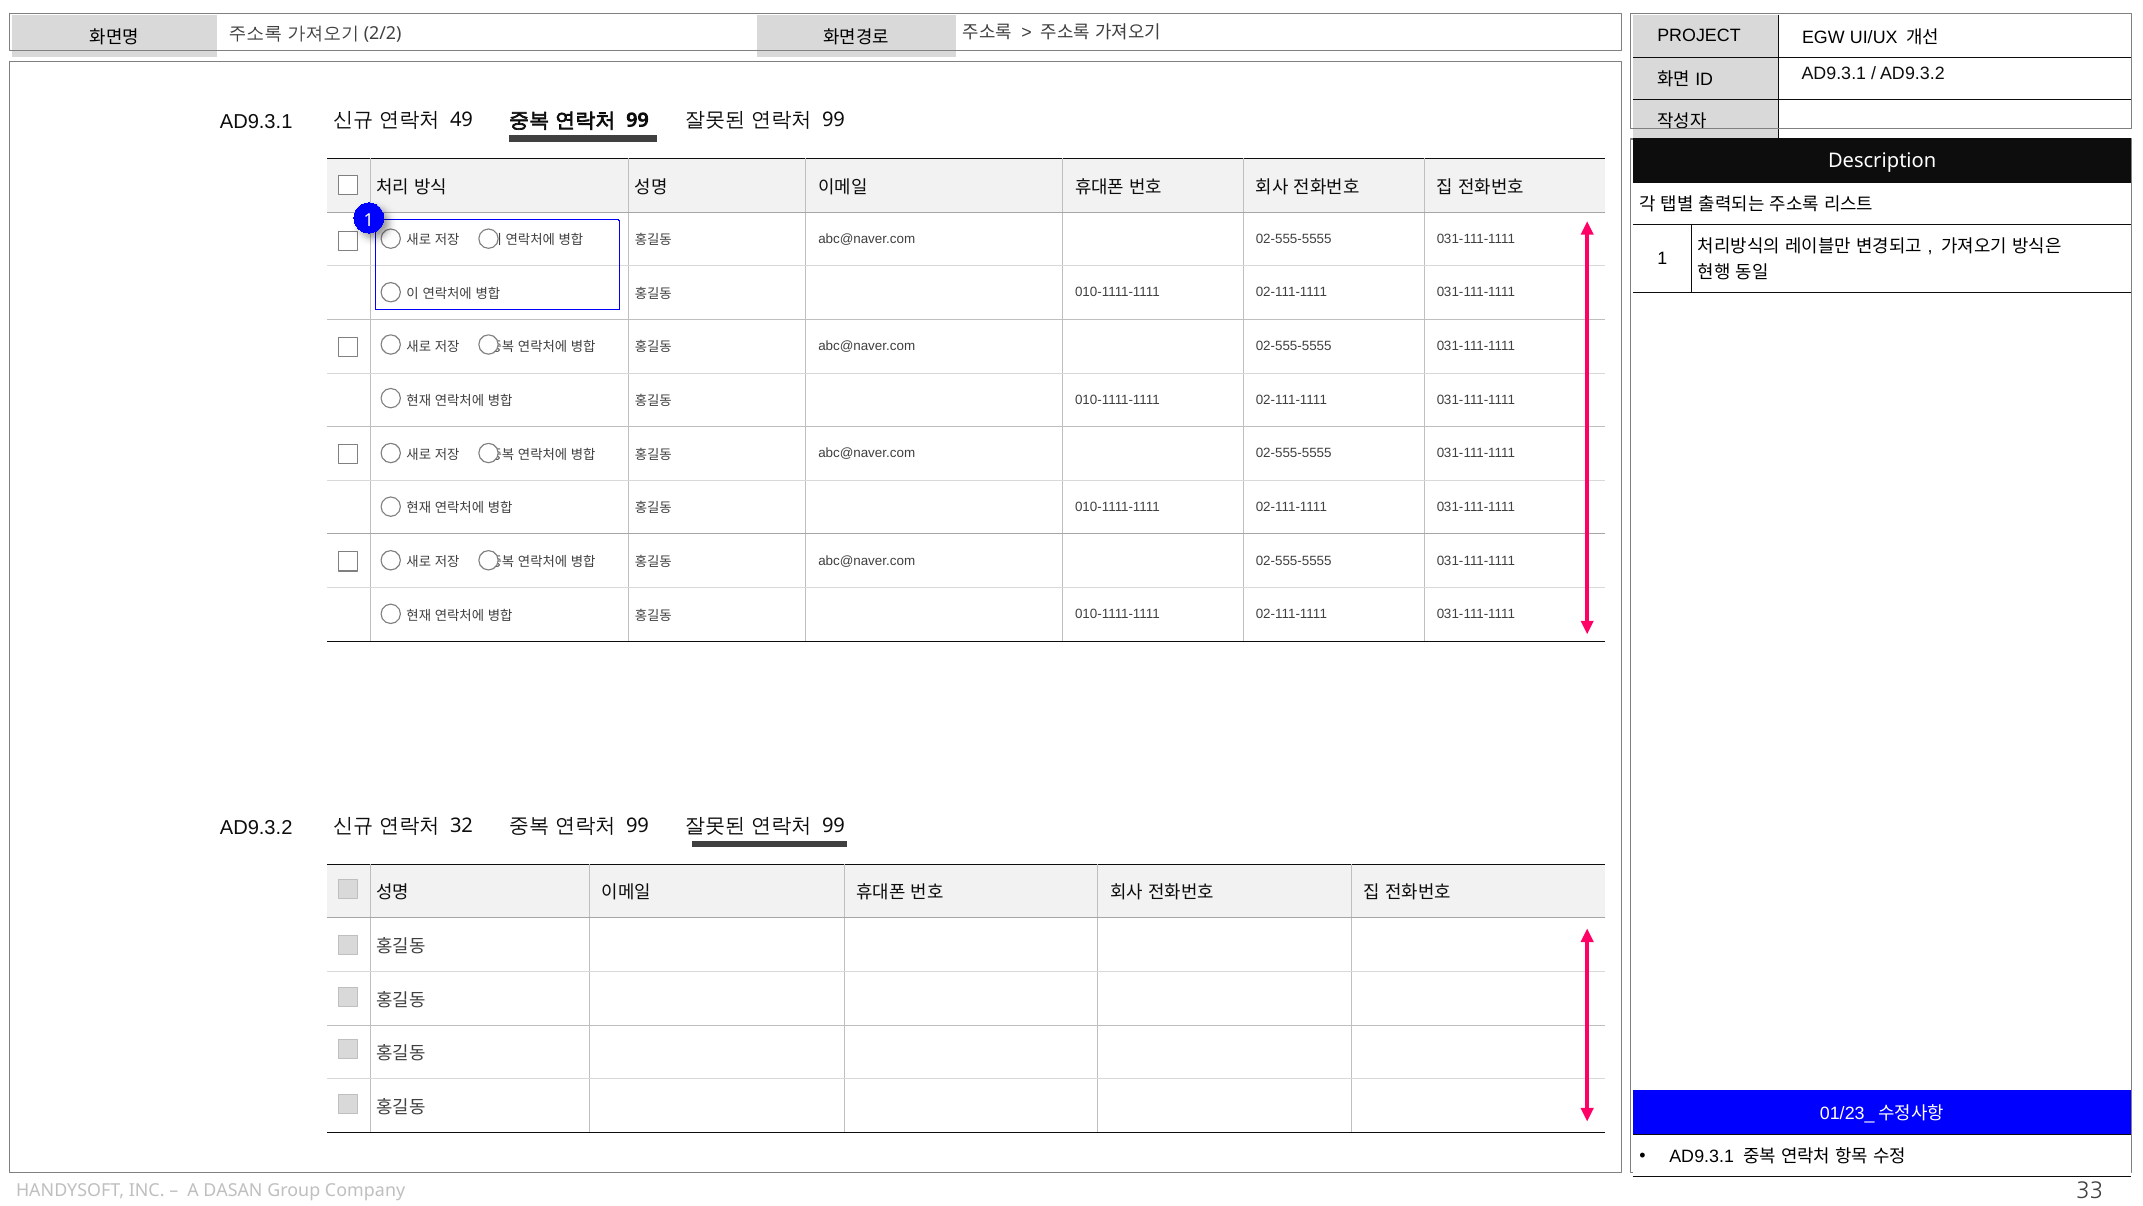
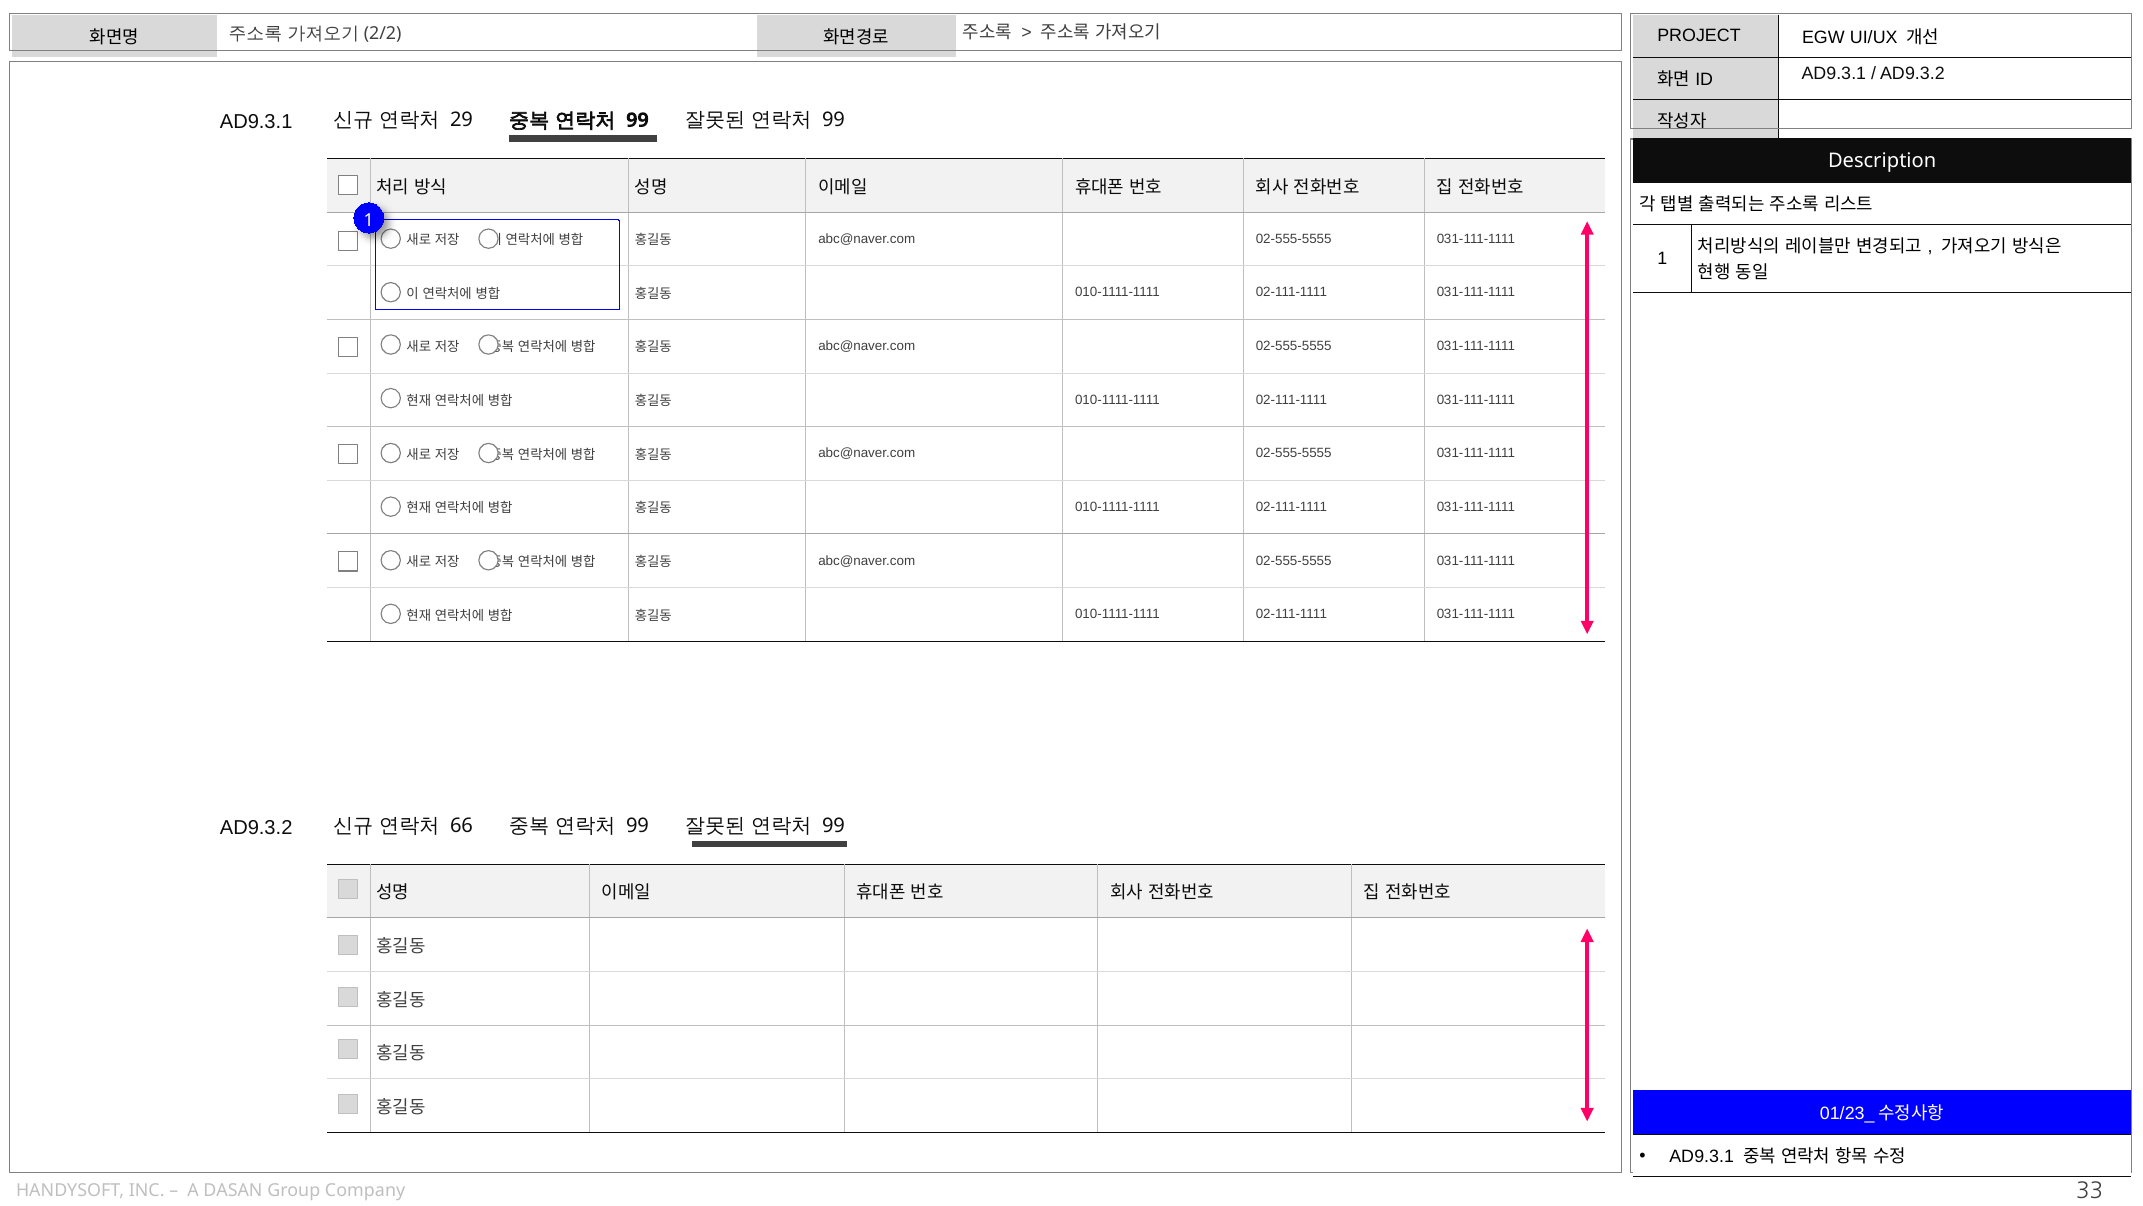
49: 49 -> 29 (462, 120)
32: 32 -> 66 (462, 826)
